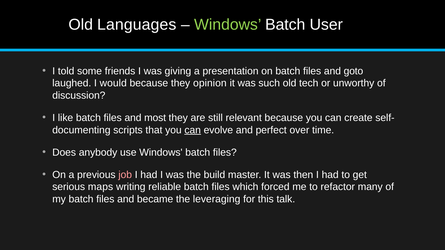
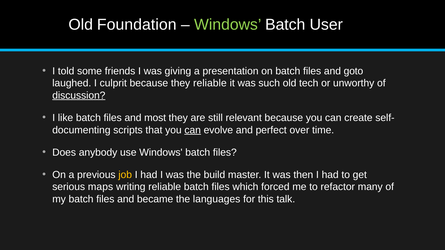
Languages: Languages -> Foundation (137, 25)
would: would -> culprit (113, 83)
they opinion: opinion -> reliable (210, 83)
discussion underline: none -> present (79, 96)
job colour: pink -> yellow (125, 175)
leveraging: leveraging -> languages (217, 199)
